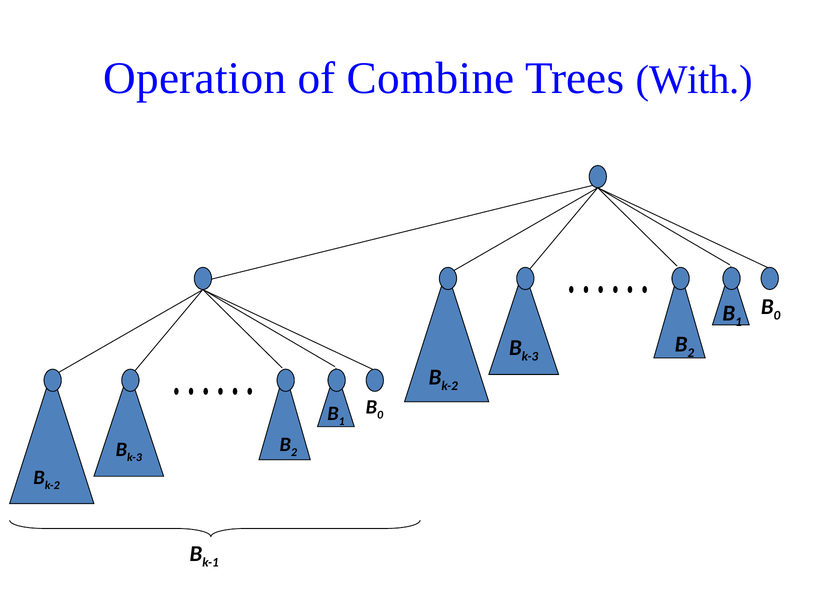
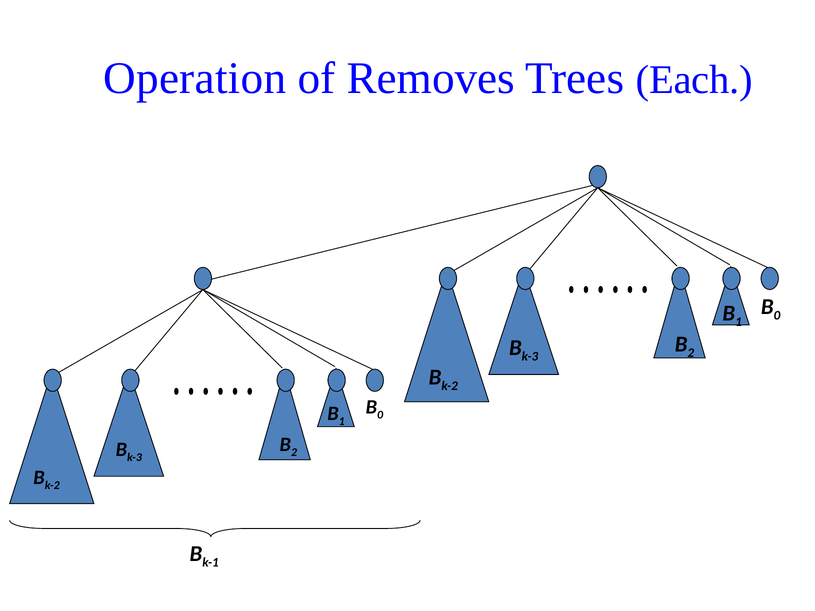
Combine: Combine -> Removes (431, 79)
With: With -> Each (694, 80)
